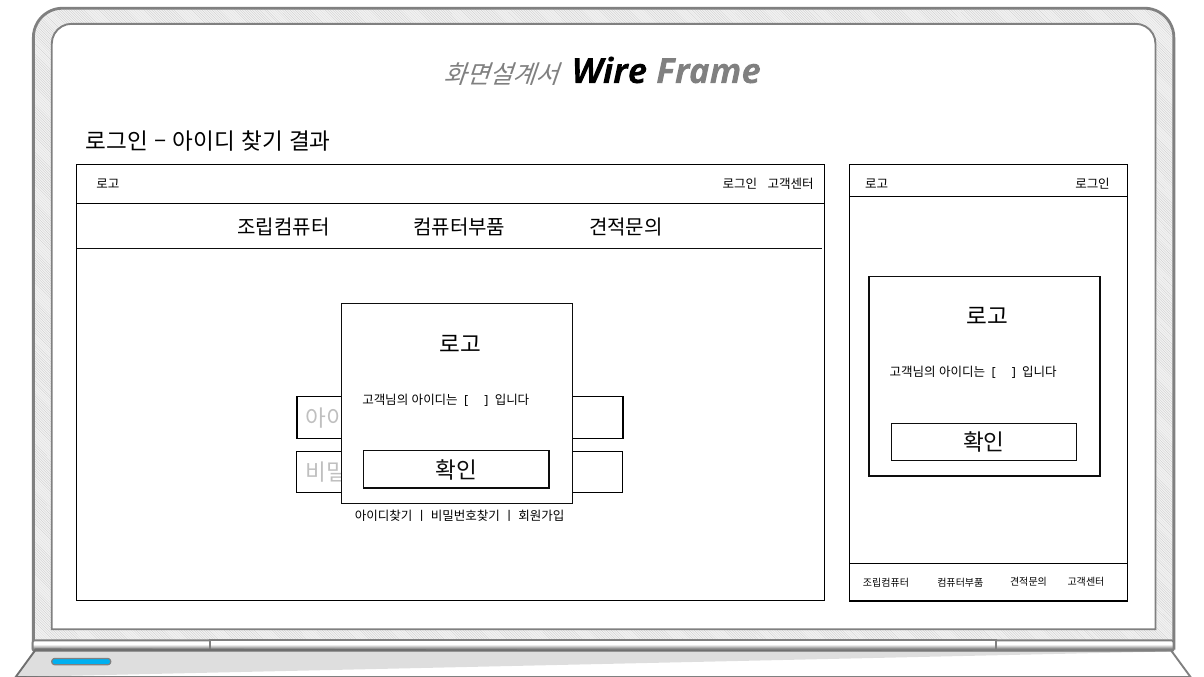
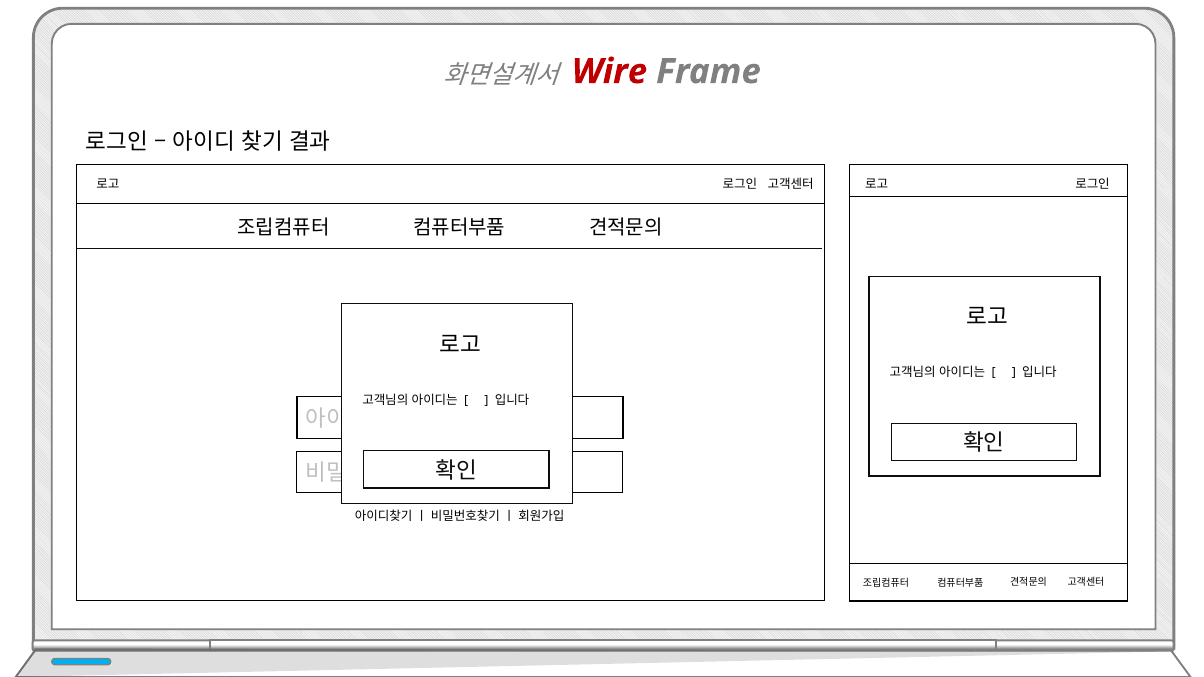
Wire colour: black -> red (609, 72)
